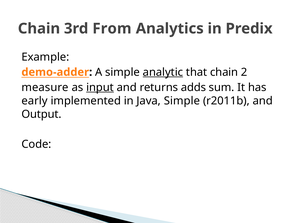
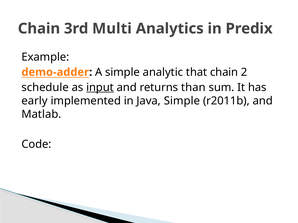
From: From -> Multi (112, 29)
analytic underline: present -> none (163, 72)
measure: measure -> schedule (45, 88)
adds: adds -> than (193, 88)
Output: Output -> Matlab (41, 114)
